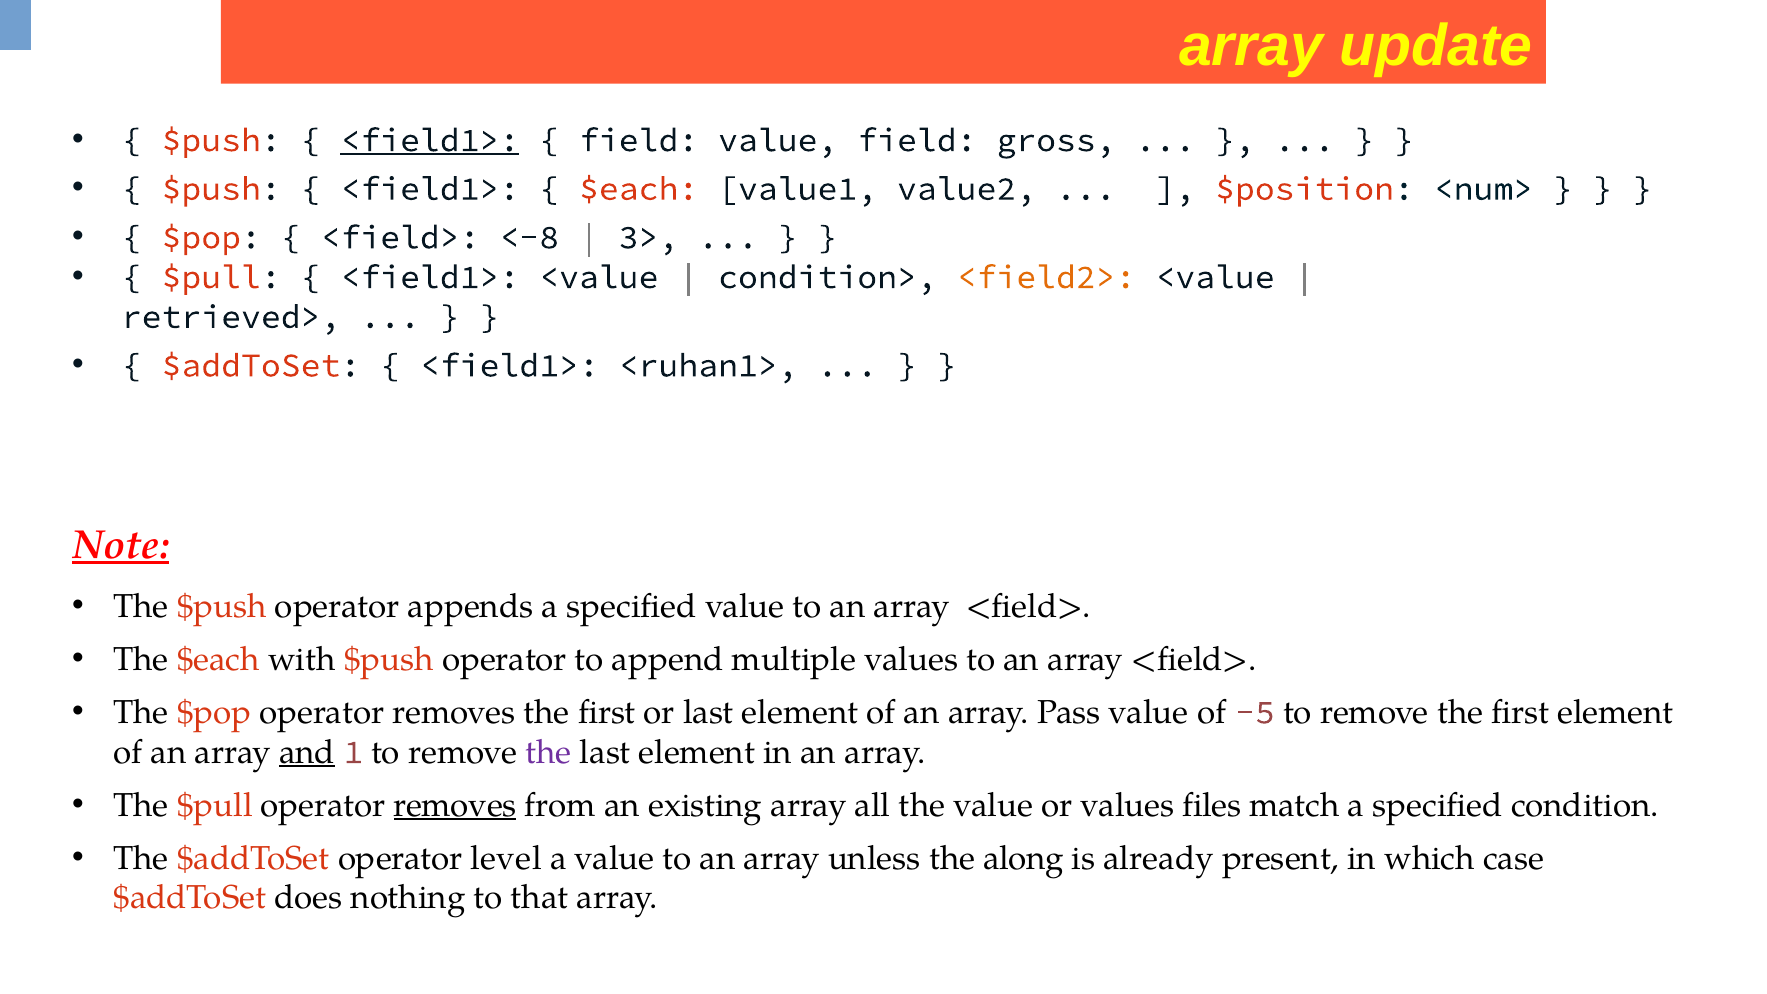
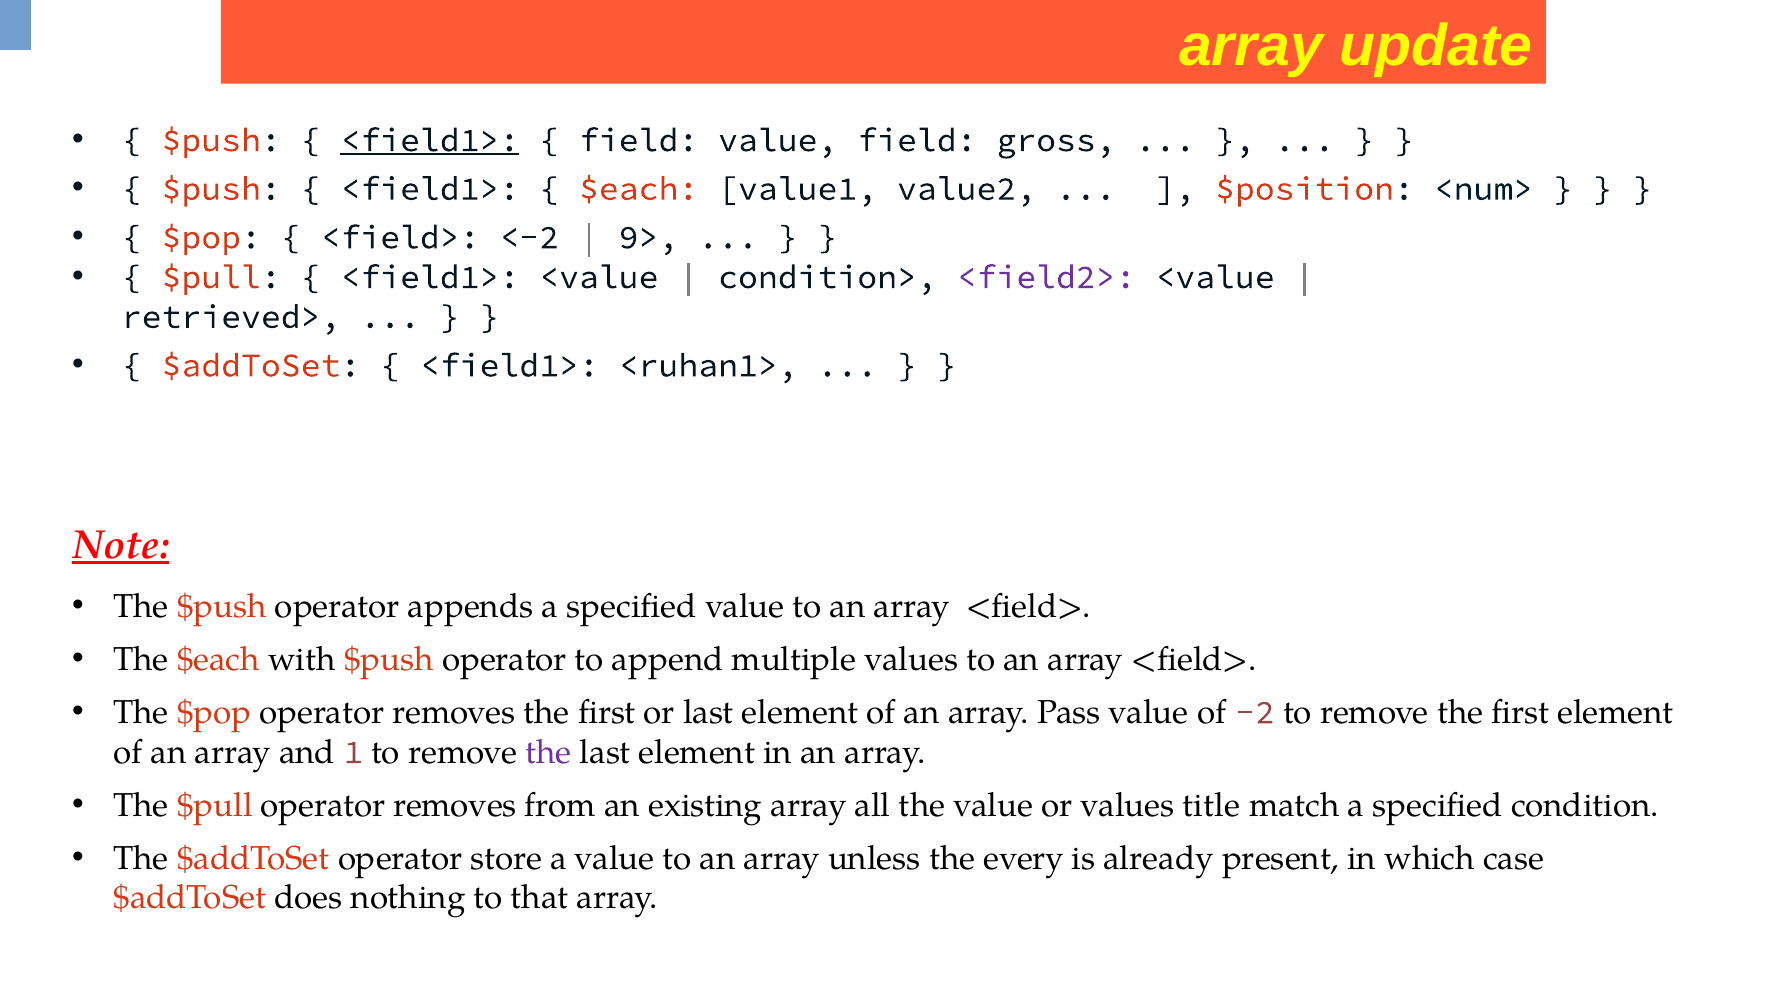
<-8: <-8 -> <-2 (529, 237)
3>: 3> -> 9> (649, 237)
<field2> colour: orange -> purple (1046, 277)
-5: -5 -> -2 (1255, 712)
and underline: present -> none (307, 752)
removes underline: present -> none (455, 805)
files: files -> title (1212, 805)
level: level -> store (506, 858)
along: along -> every (1024, 858)
